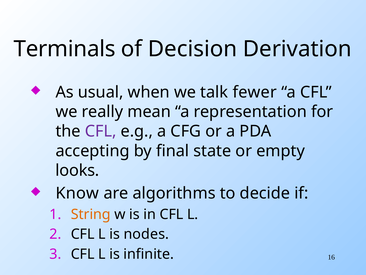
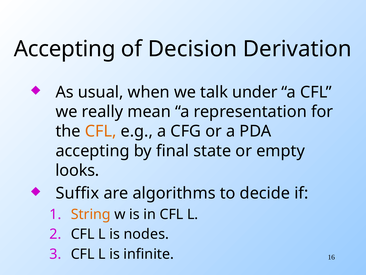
Terminals: Terminals -> Accepting (65, 49)
fewer: fewer -> under (255, 92)
CFL colour: purple -> orange (101, 131)
Know: Know -> Suffix (77, 193)
